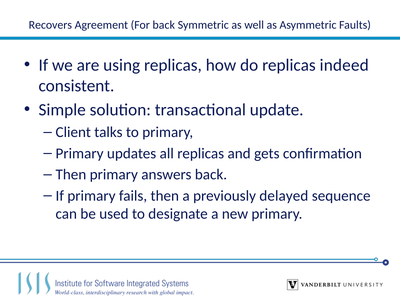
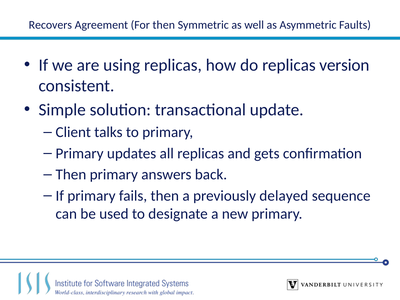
For back: back -> then (164, 25)
indeed: indeed -> version (344, 65)
